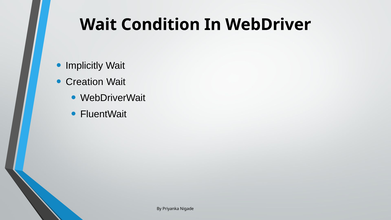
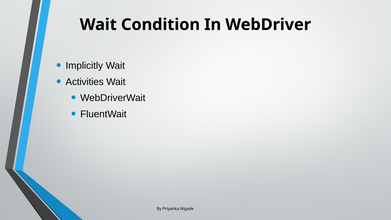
Creation: Creation -> Activities (85, 82)
